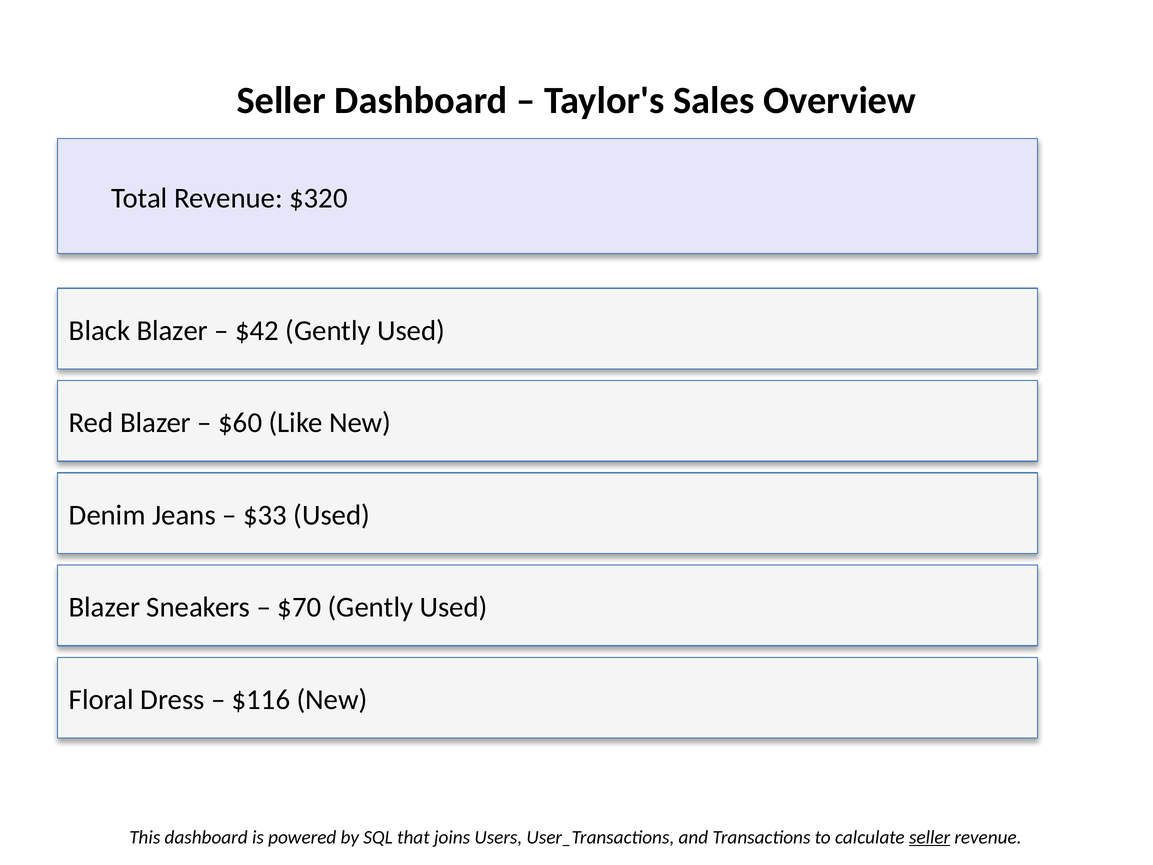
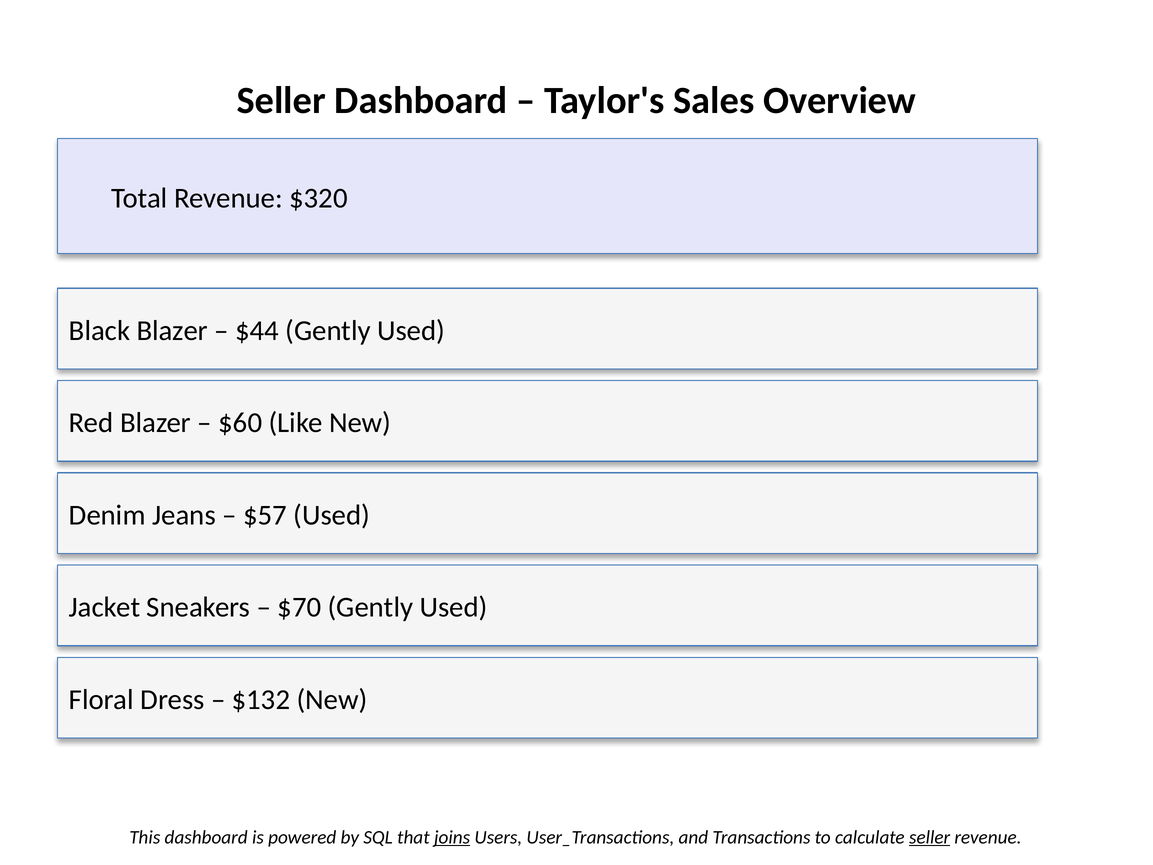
$42: $42 -> $44 (257, 331)
$33: $33 -> $57 (265, 515)
Blazer: Blazer -> Jacket (105, 607)
$116: $116 -> $132 (261, 700)
joins underline: none -> present (452, 837)
